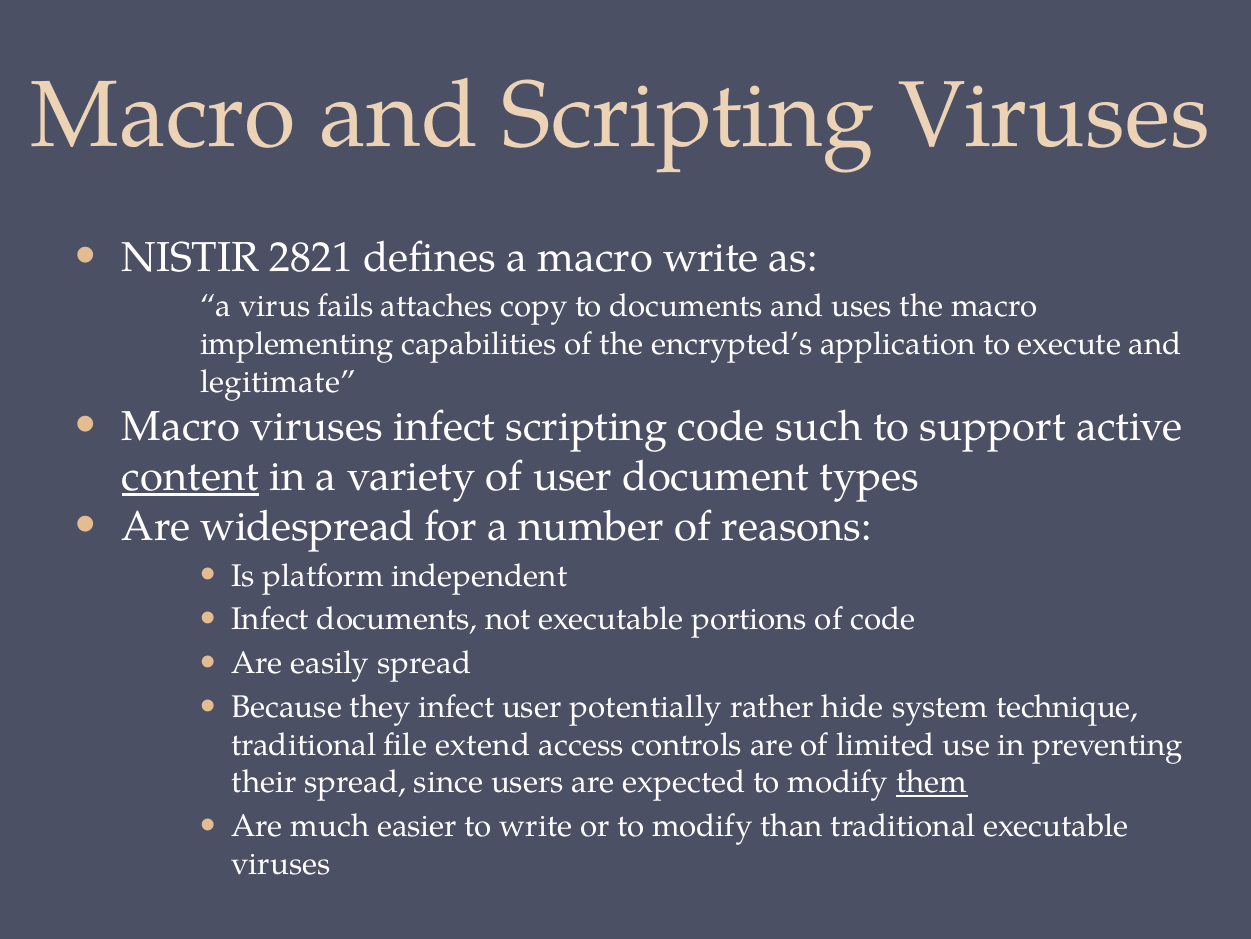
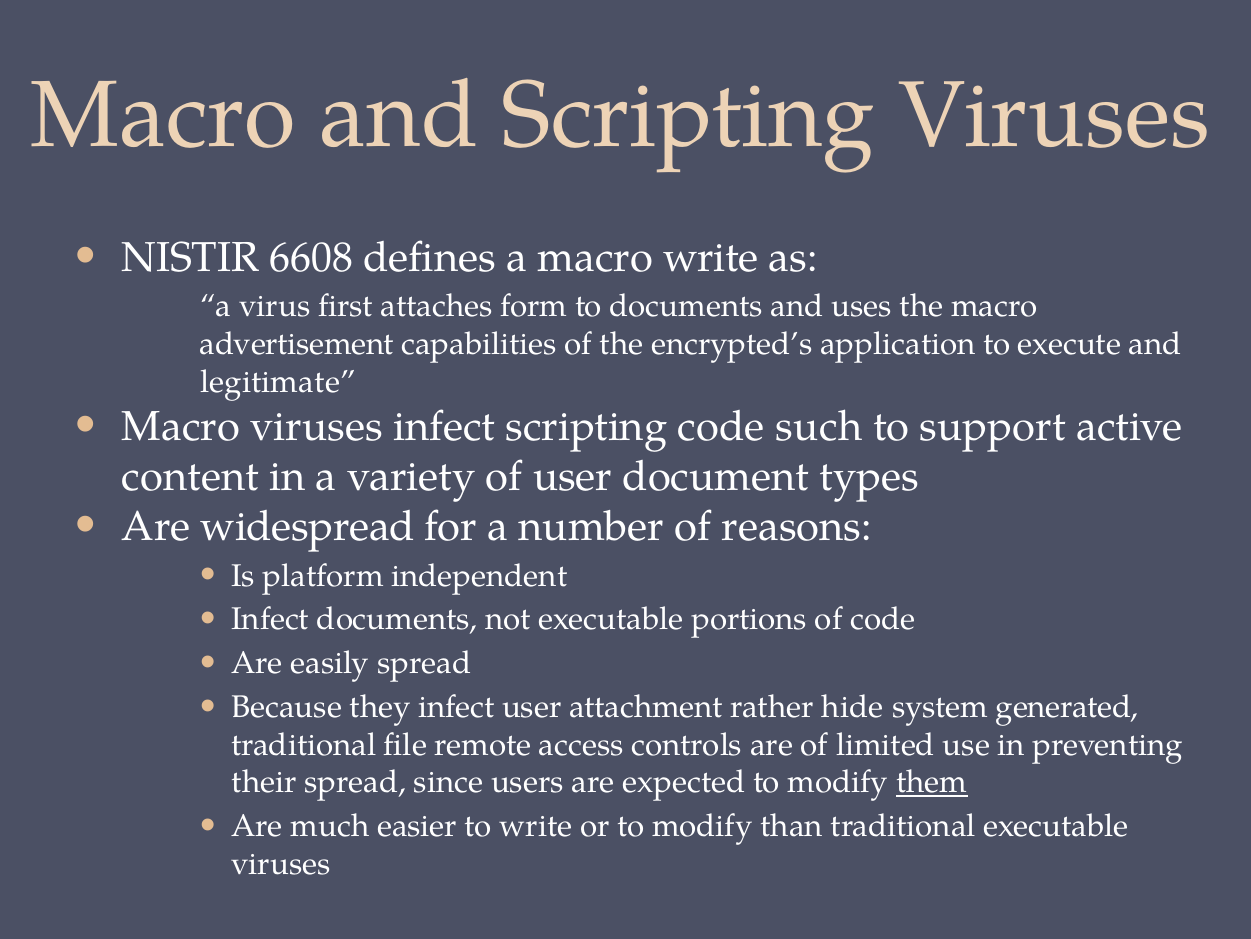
2821: 2821 -> 6608 (311, 257)
fails: fails -> first (346, 306)
copy: copy -> form (534, 306)
implementing: implementing -> advertisement (297, 344)
content underline: present -> none (190, 476)
potentially: potentially -> attachment (646, 707)
technique: technique -> generated (1067, 707)
extend: extend -> remote (483, 744)
